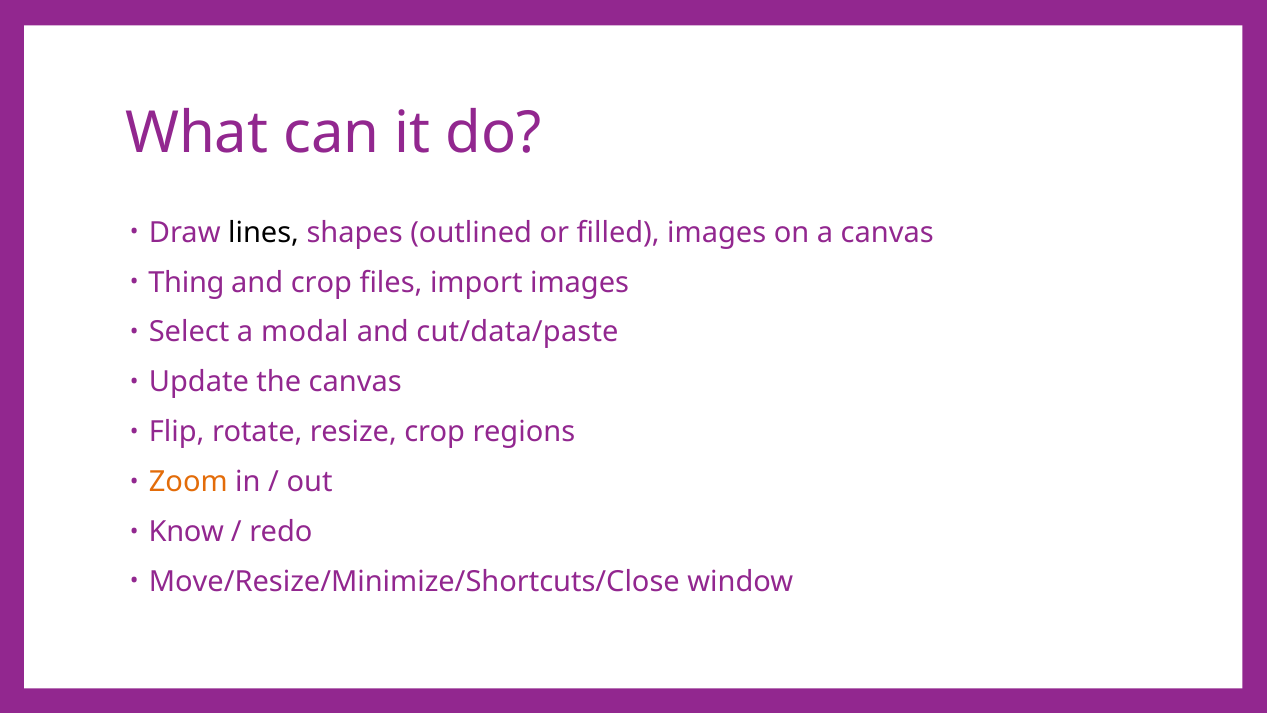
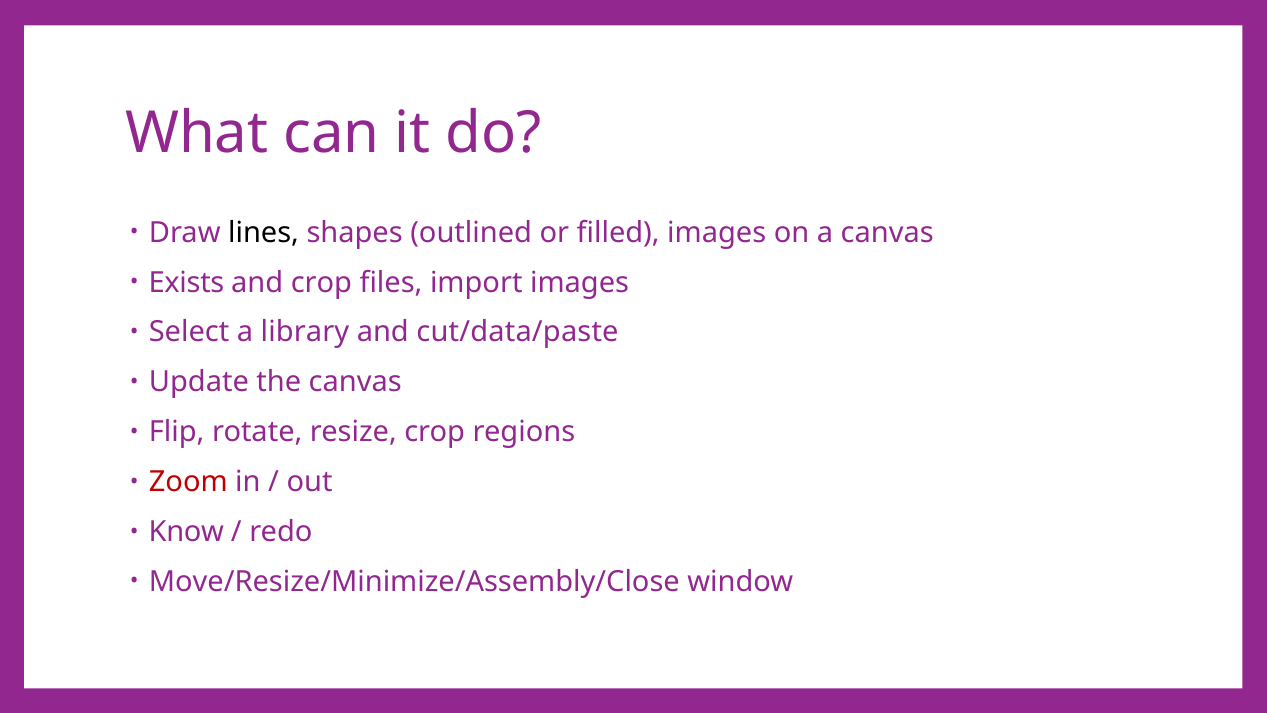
Thing: Thing -> Exists (186, 282)
modal: modal -> library (305, 332)
Zoom colour: orange -> red (188, 482)
Move/Resize/Minimize/Shortcuts/Close: Move/Resize/Minimize/Shortcuts/Close -> Move/Resize/Minimize/Assembly/Close (414, 581)
